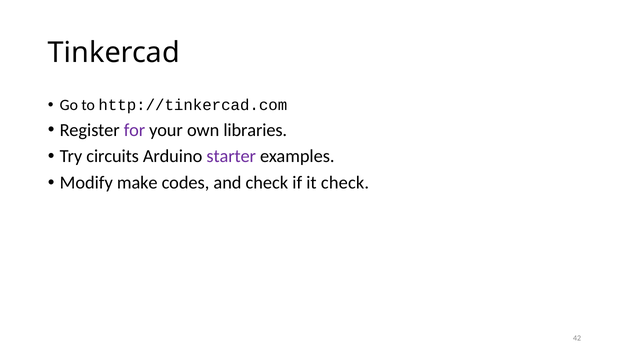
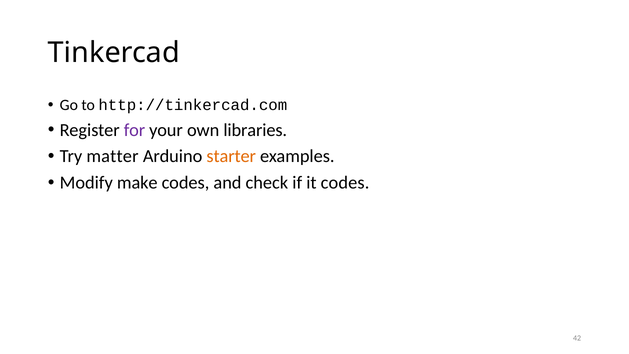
circuits: circuits -> matter (112, 156)
starter colour: purple -> orange (231, 156)
it check: check -> codes (345, 183)
